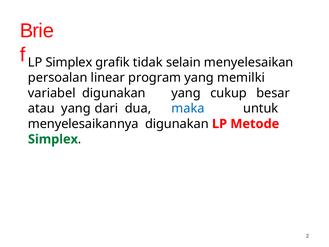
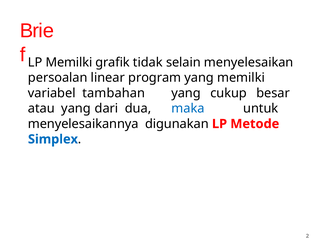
LP Simplex: Simplex -> Memilki (69, 62)
variabel digunakan: digunakan -> tambahan (114, 93)
Simplex colour: green -> blue (53, 139)
